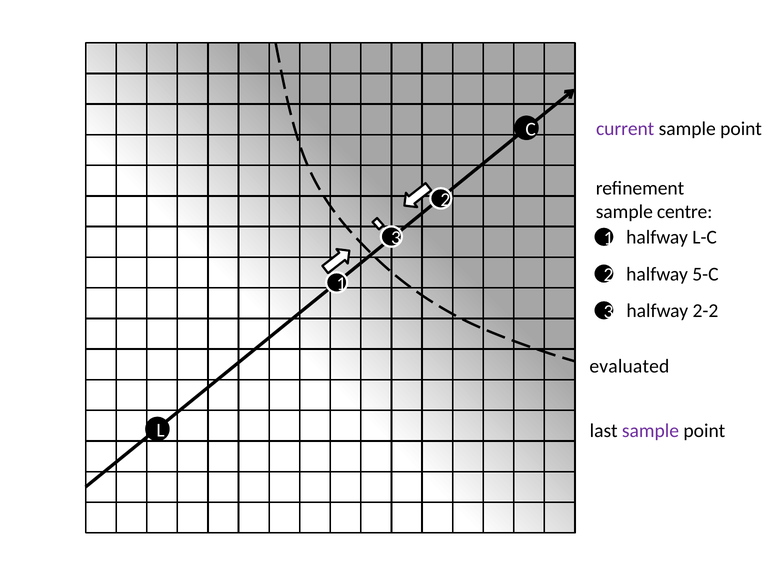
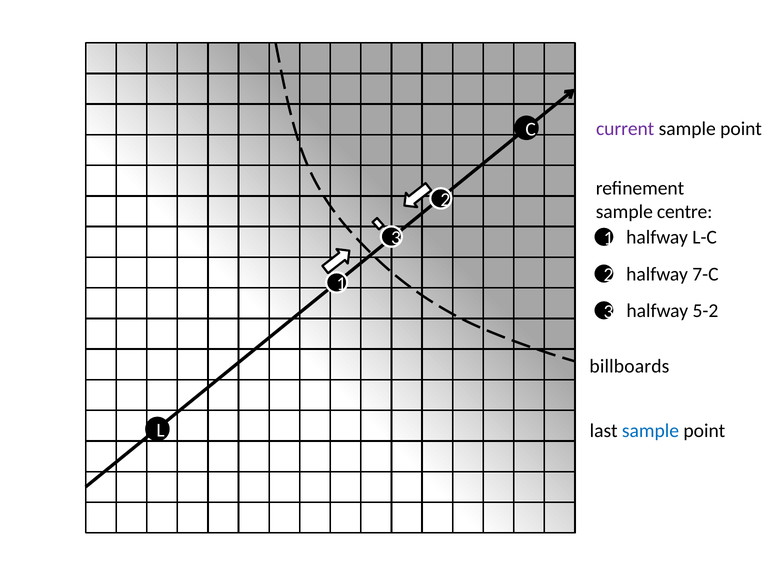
5-C: 5-C -> 7-C (705, 274)
2-2: 2-2 -> 5-2 (705, 311)
evaluated: evaluated -> billboards (629, 366)
sample colour: purple -> blue (650, 430)
